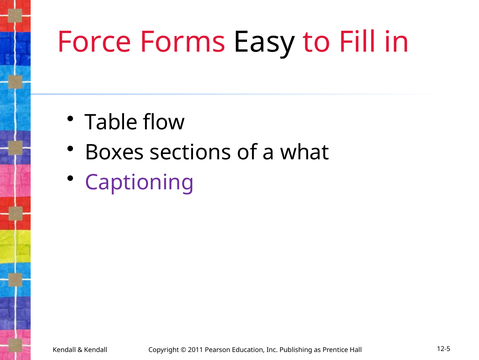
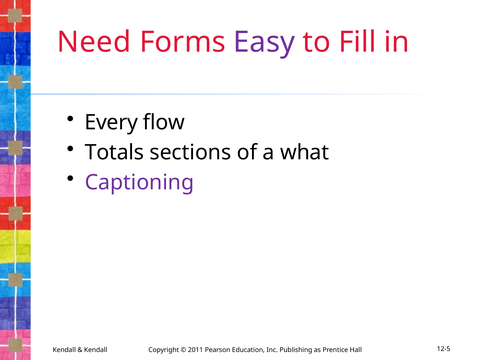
Force: Force -> Need (94, 42)
Easy colour: black -> purple (264, 42)
Table: Table -> Every (111, 122)
Boxes: Boxes -> Totals (114, 152)
